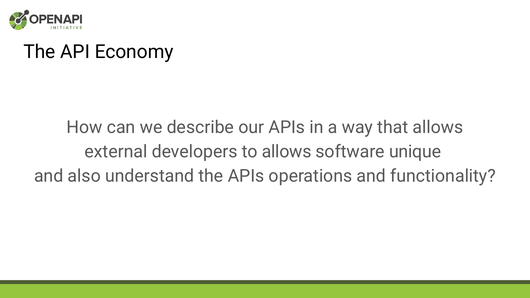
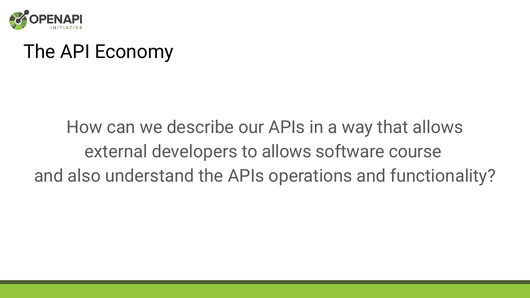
unique: unique -> course (415, 152)
